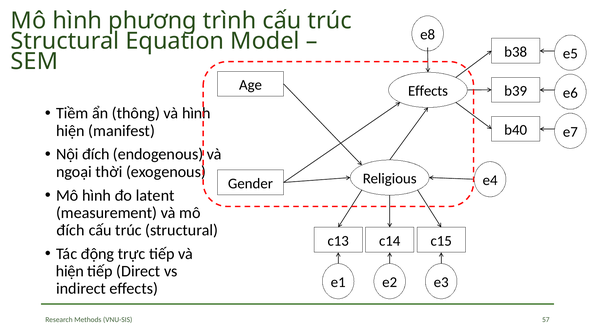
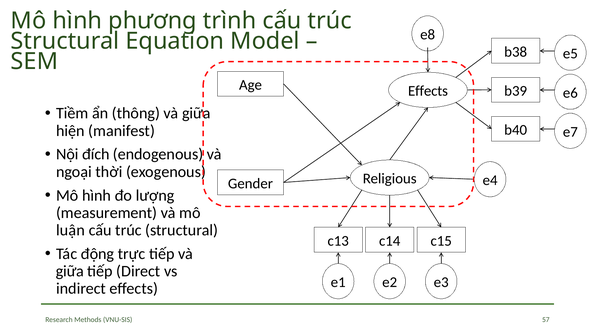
hình: hình -> giữa (196, 113)
latent: latent -> lượng (155, 195)
đích: đích -> luận (71, 230)
hiện: hiện -> giữa (70, 271)
